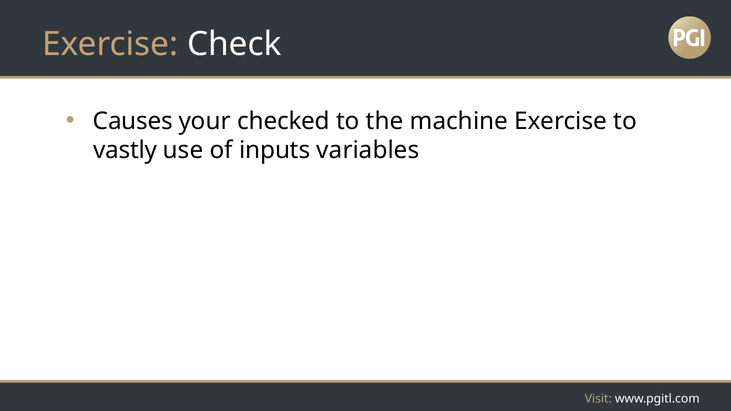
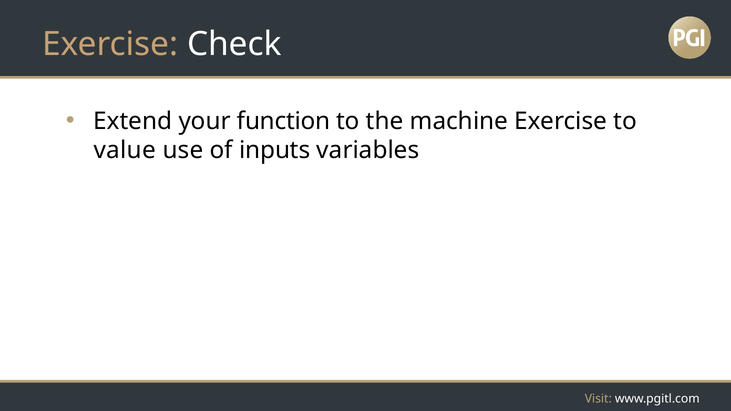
Causes: Causes -> Extend (133, 121)
checked: checked -> function (284, 121)
vastly: vastly -> value (125, 150)
